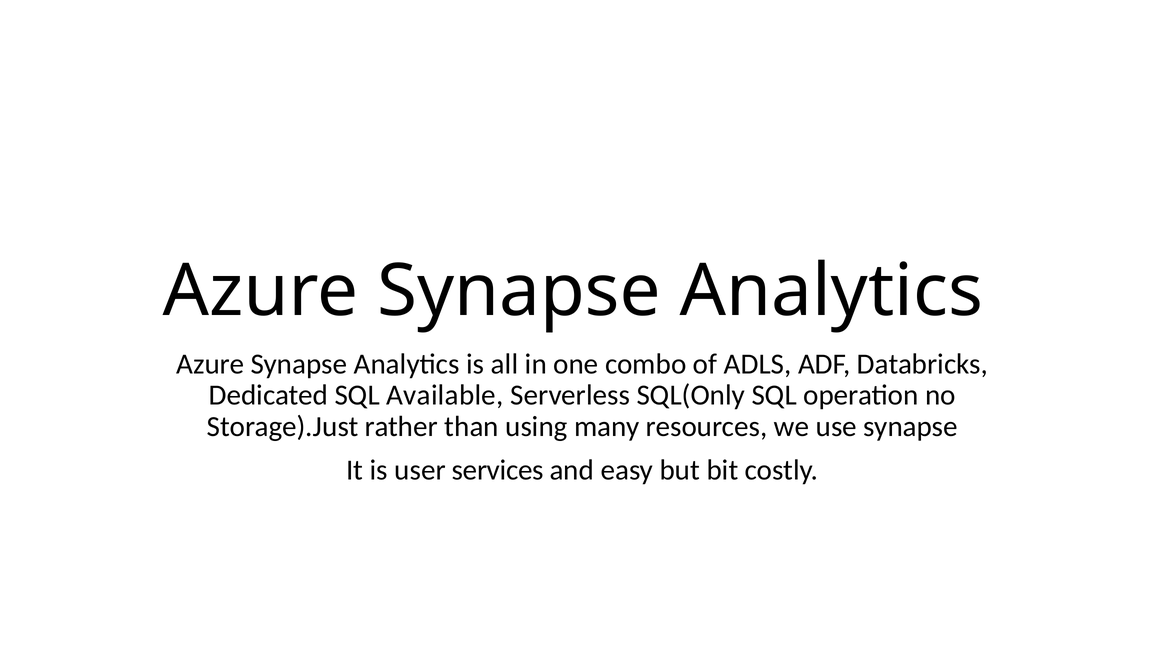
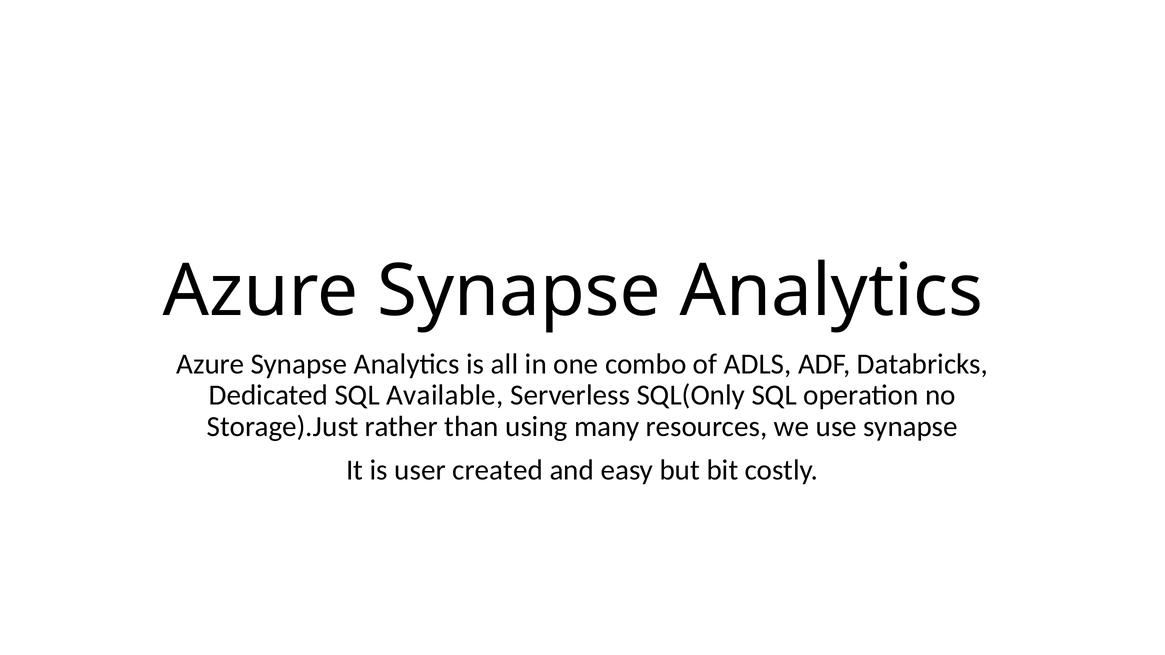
services: services -> created (498, 471)
